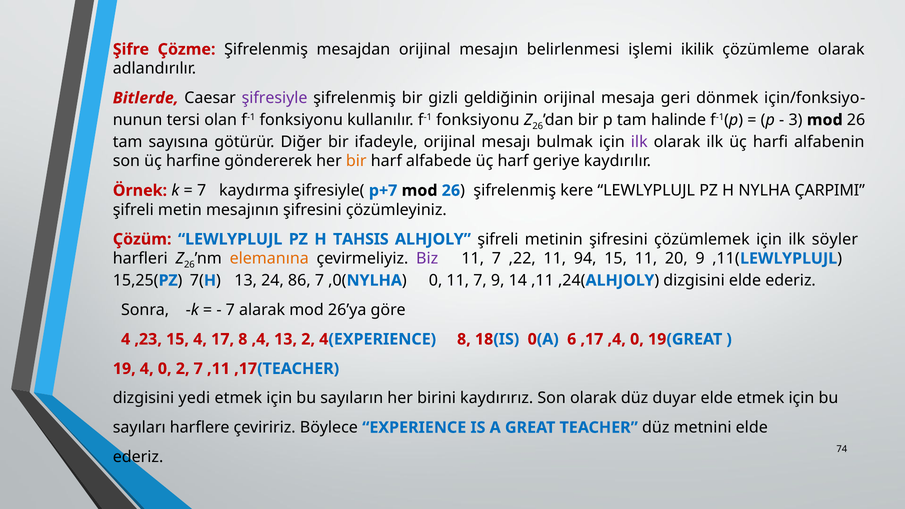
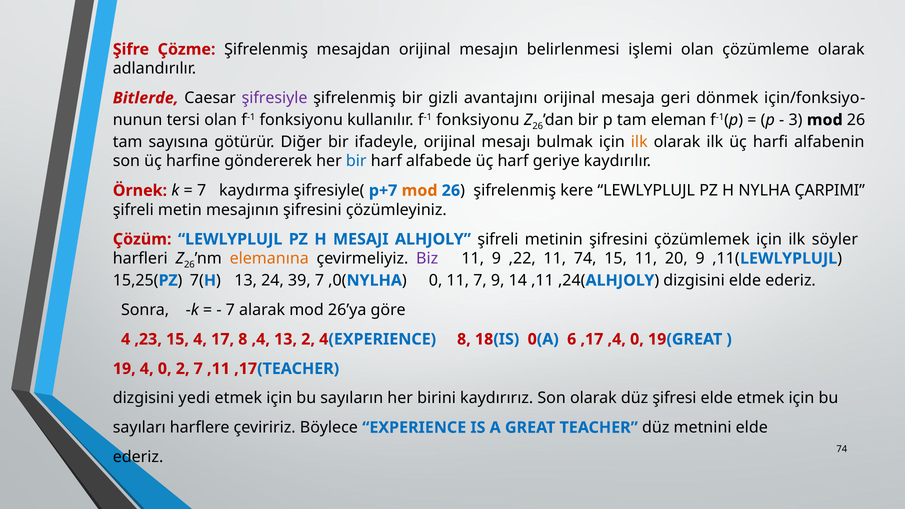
işlemi ikilik: ikilik -> olan (697, 49)
geldiğinin: geldiğinin -> avantajını (501, 98)
halinde: halinde -> eleman (679, 120)
ilk colour: purple -> orange (639, 142)
bir colour: orange -> blue (356, 161)
mod colour: black -> orange (420, 191)
TAHSIS: TAHSIS -> MESAJI (361, 239)
7: 7 -> 9 (496, 258)
11 94: 94 -> 74 (585, 258)
86: 86 -> 39 (299, 280)
duyar: duyar -> şifresi (674, 398)
